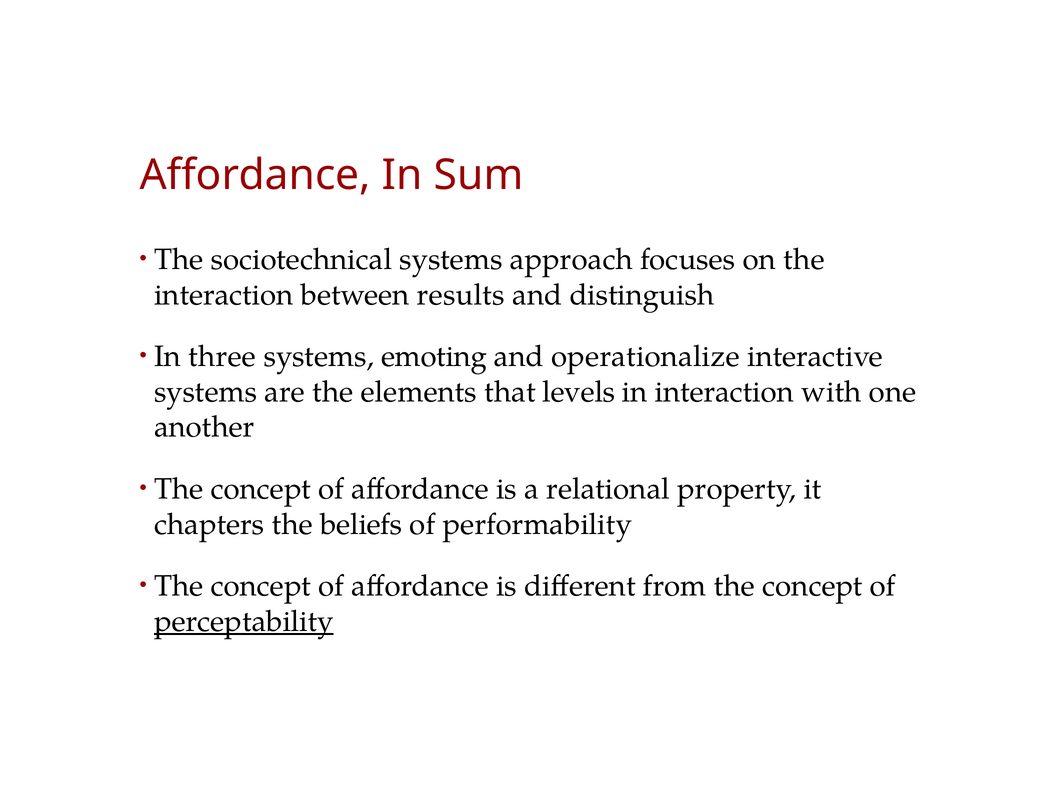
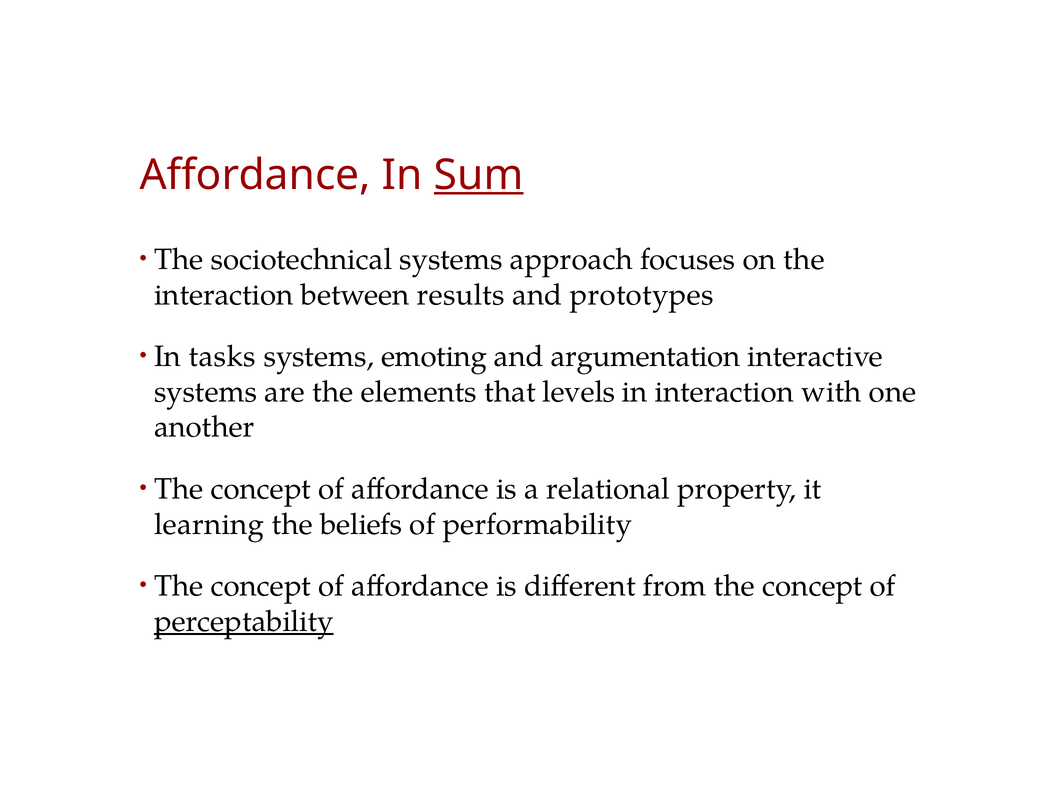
Sum underline: none -> present (479, 175)
distinguish: distinguish -> prototypes (642, 295)
three: three -> tasks (222, 356)
operationalize: operationalize -> argumentation (646, 356)
chapters: chapters -> learning (209, 524)
